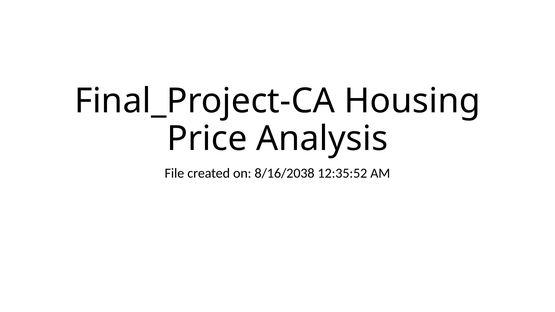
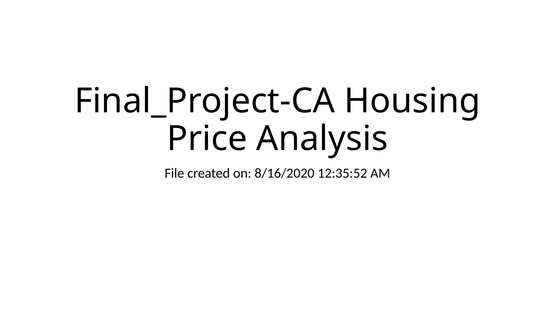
8/16/2038: 8/16/2038 -> 8/16/2020 (285, 173)
